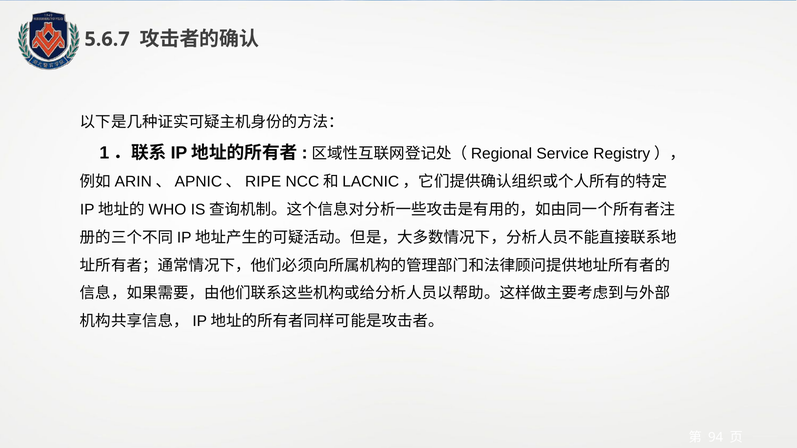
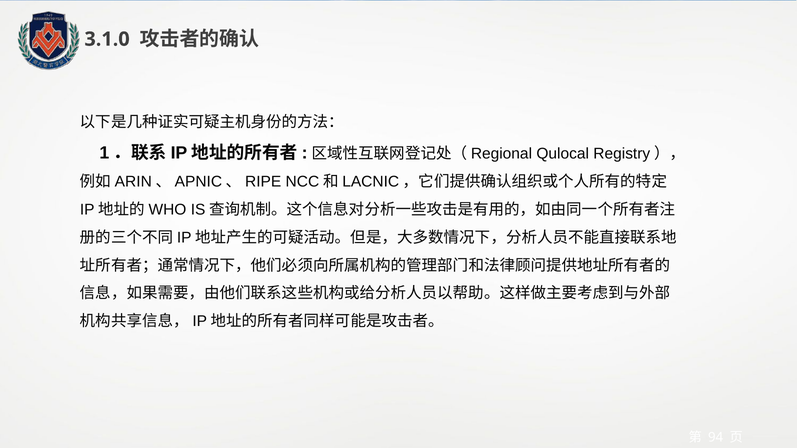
5.6.7: 5.6.7 -> 3.1.0 (107, 39)
Service: Service -> Qulocal (563, 154)
